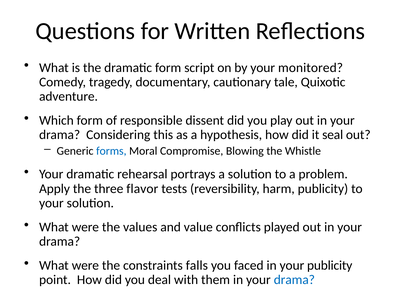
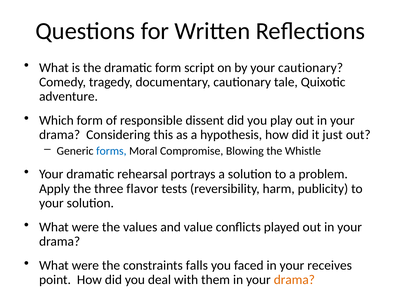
your monitored: monitored -> cautionary (311, 68)
seal: seal -> just (333, 135)
your publicity: publicity -> receives (330, 266)
drama colour: blue -> orange (294, 281)
